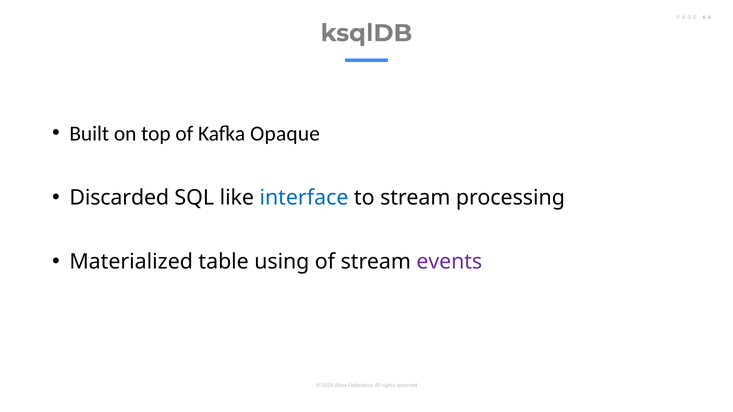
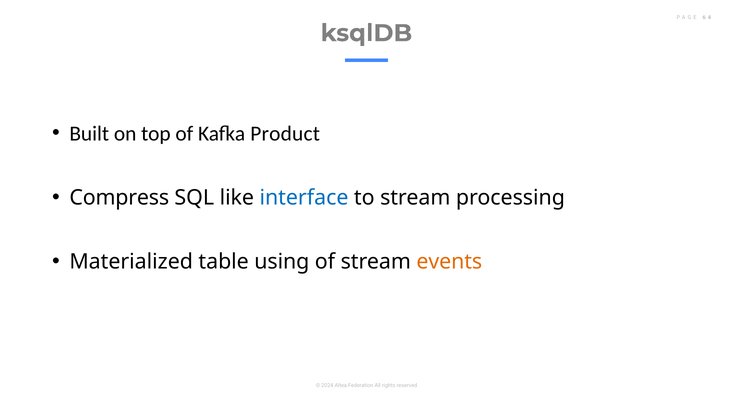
Opaque: Opaque -> Product (285, 134)
Discarded: Discarded -> Compress (119, 198)
events colour: purple -> orange (449, 262)
